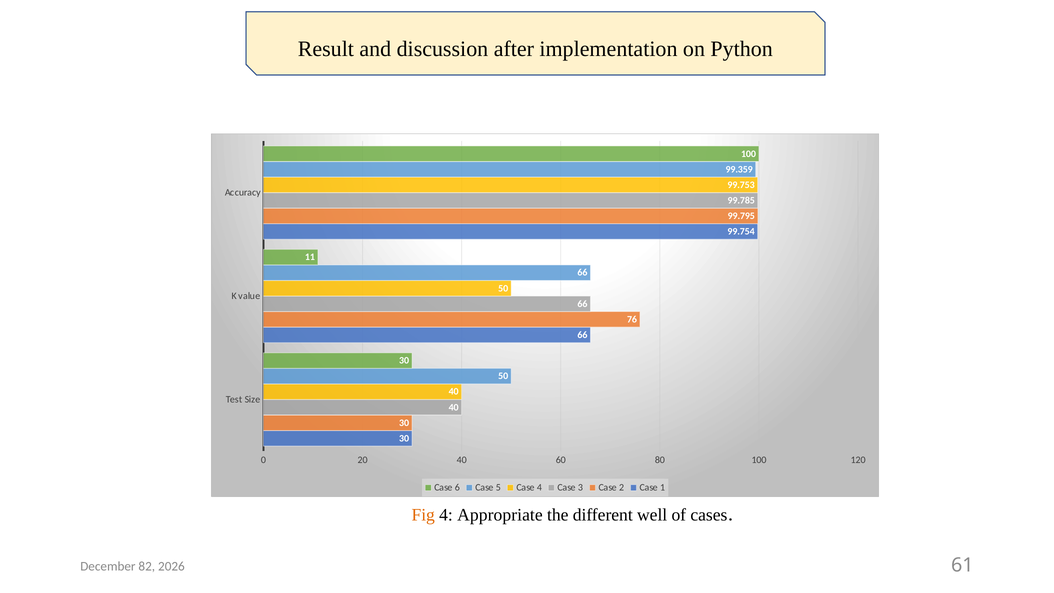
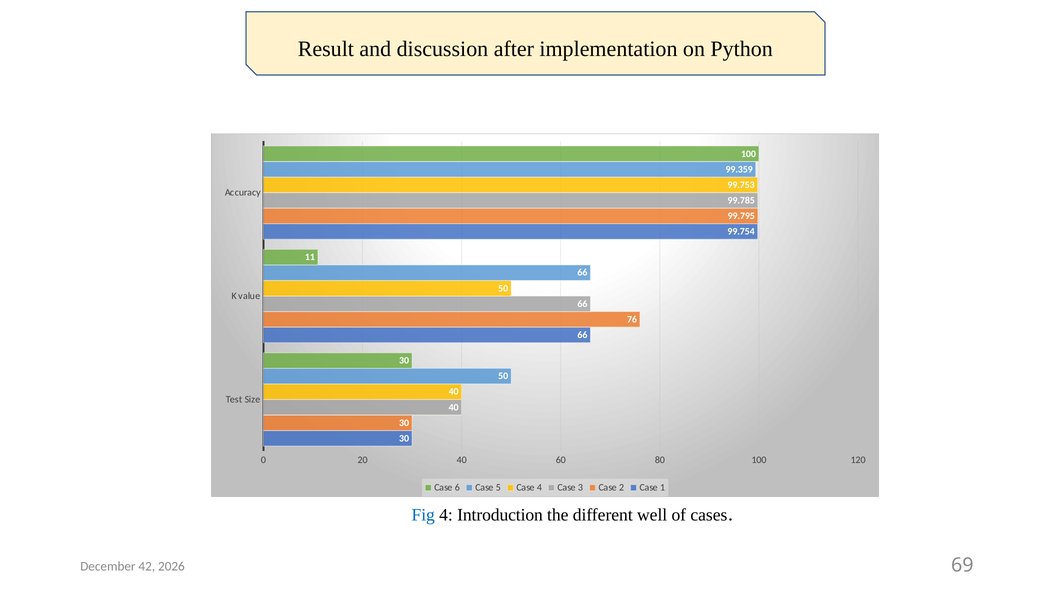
Fig colour: orange -> blue (423, 515)
Appropriate: Appropriate -> Introduction (500, 515)
82: 82 -> 42 (147, 566)
61: 61 -> 69 (962, 565)
